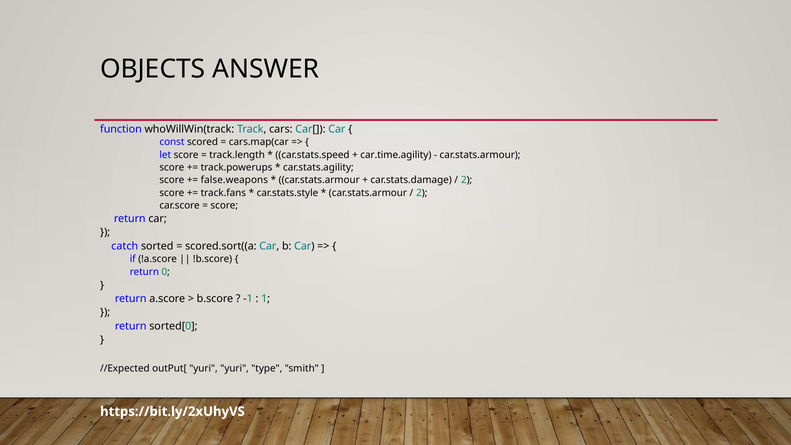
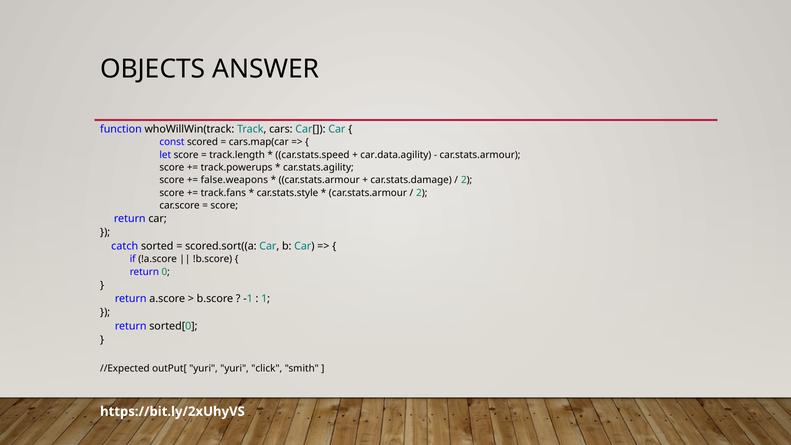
car.time.agility: car.time.agility -> car.data.agility (396, 155)
type: type -> click (267, 368)
